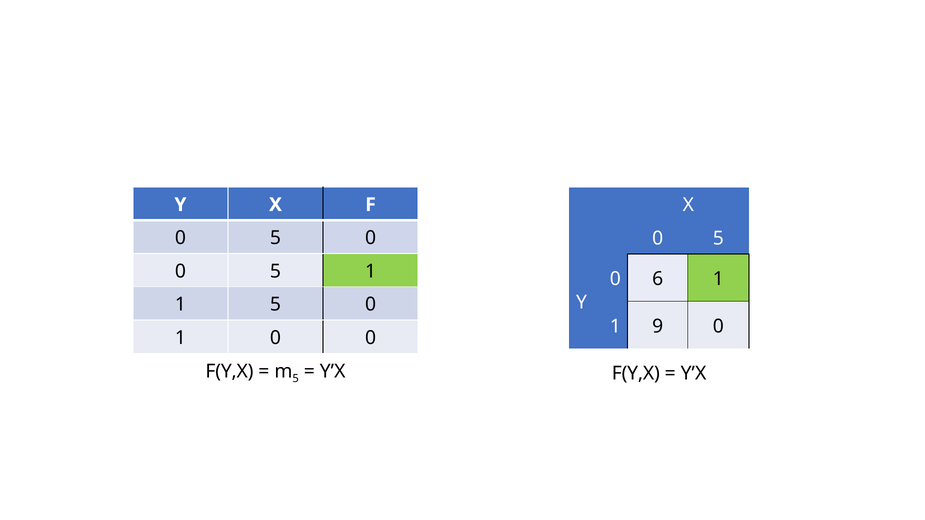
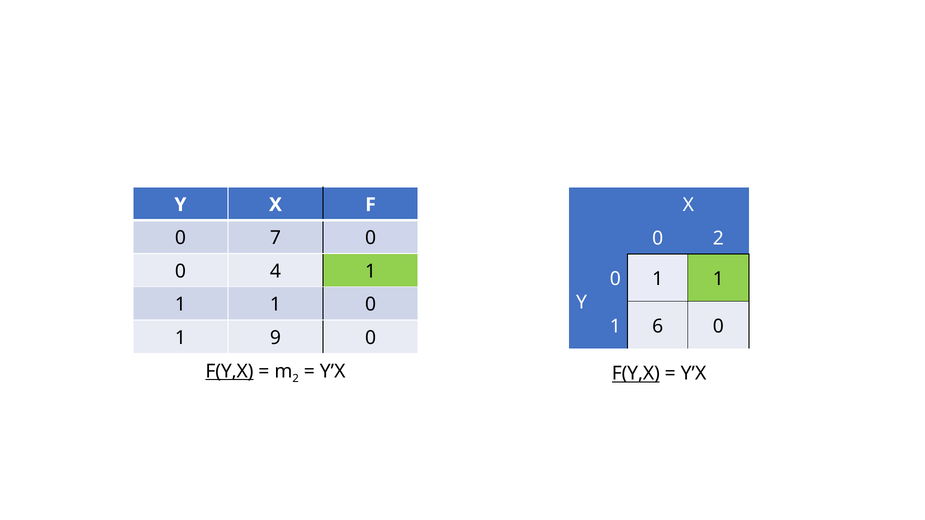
5: 5 -> 7 (275, 238)
5: 5 -> 2 (718, 239)
5: 5 -> 4 (275, 271)
6: 6 -> 1 (658, 279)
5: 5 -> 1 (275, 305)
9: 9 -> 6 (658, 326)
1 0: 0 -> 9 (275, 338)
F(Y,X underline: none -> present (229, 371)
5: 5 -> 2 (296, 379)
F(Y,X underline: none -> present (636, 374)
